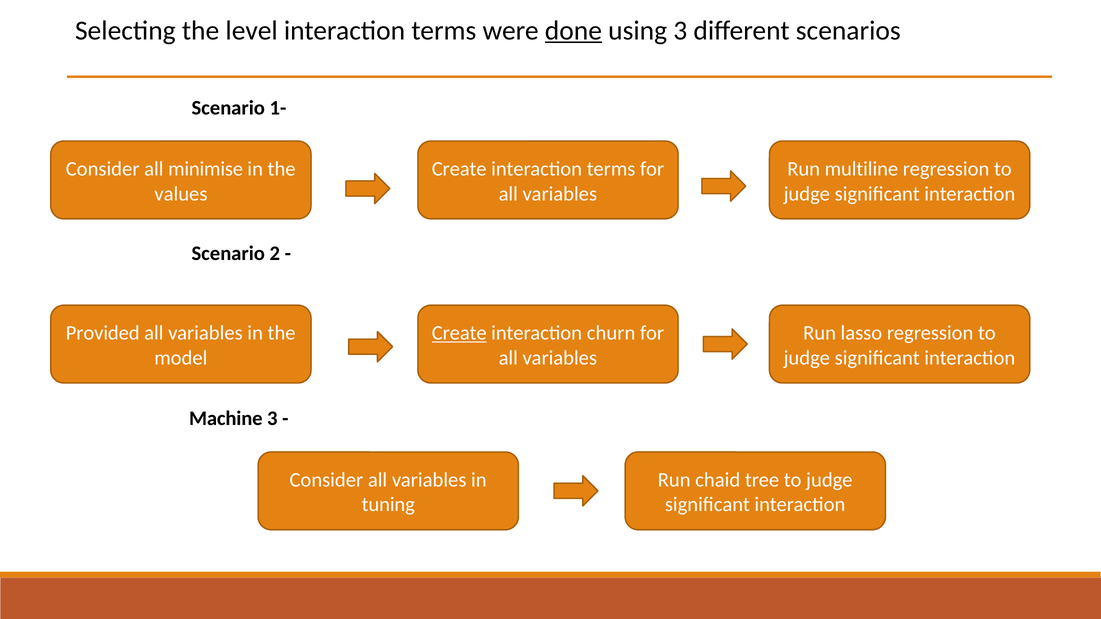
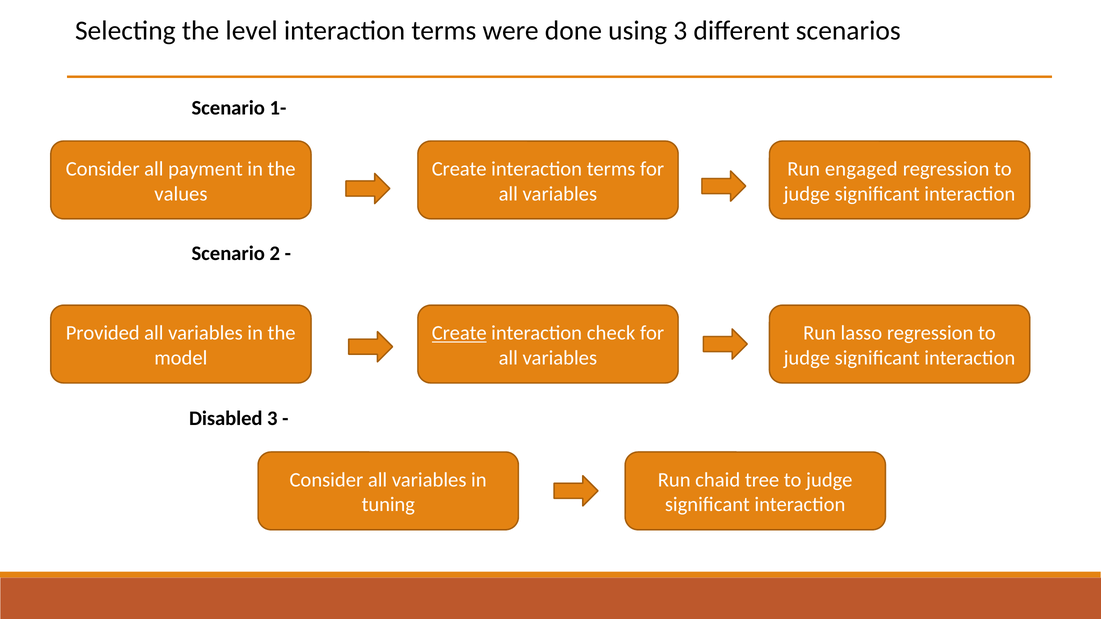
done underline: present -> none (573, 31)
minimise: minimise -> payment (206, 169)
multiline: multiline -> engaged (861, 169)
churn: churn -> check (611, 333)
Machine: Machine -> Disabled (226, 419)
